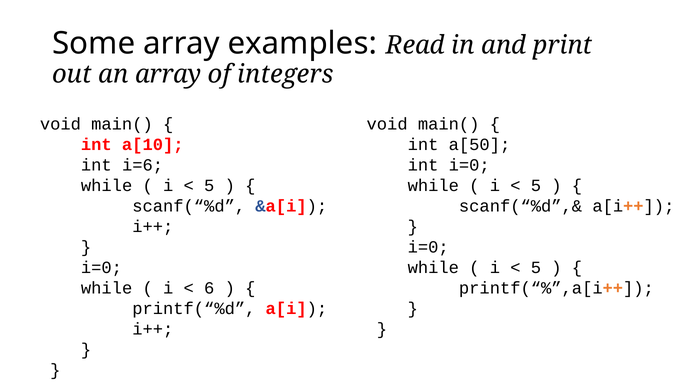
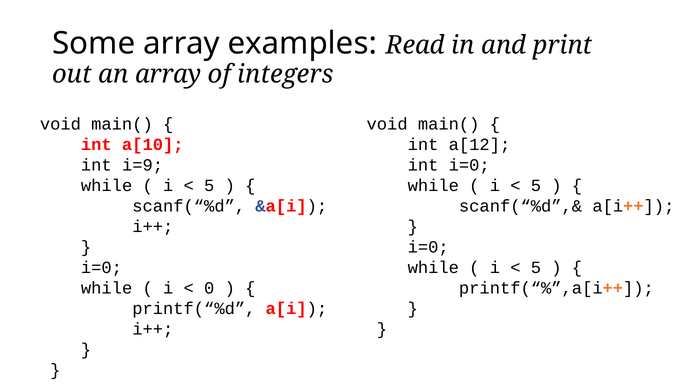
a[50: a[50 -> a[12 (479, 145)
i=6: i=6 -> i=9 (143, 166)
6: 6 -> 0 (209, 289)
